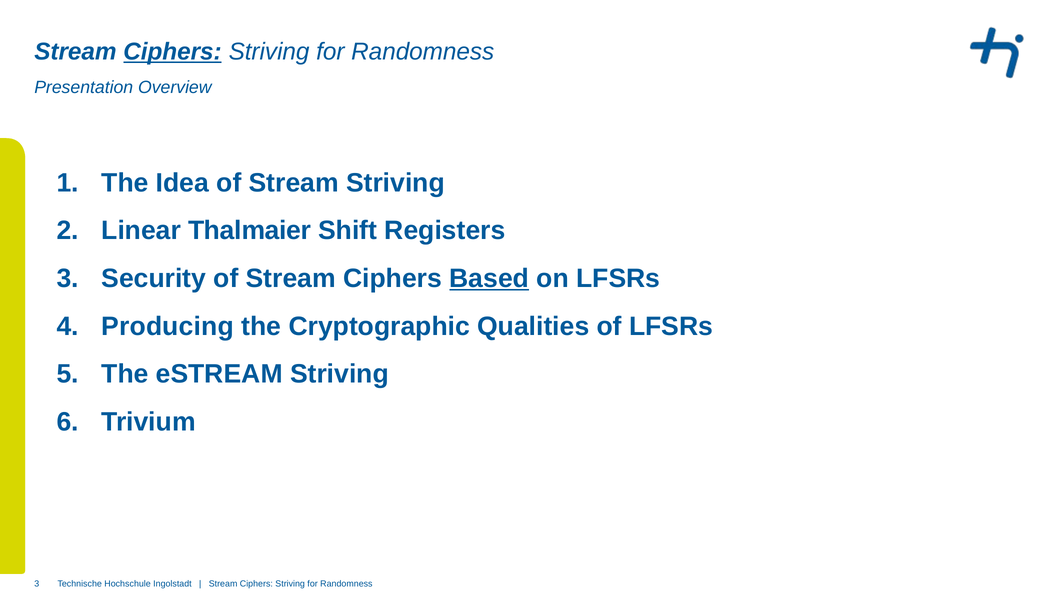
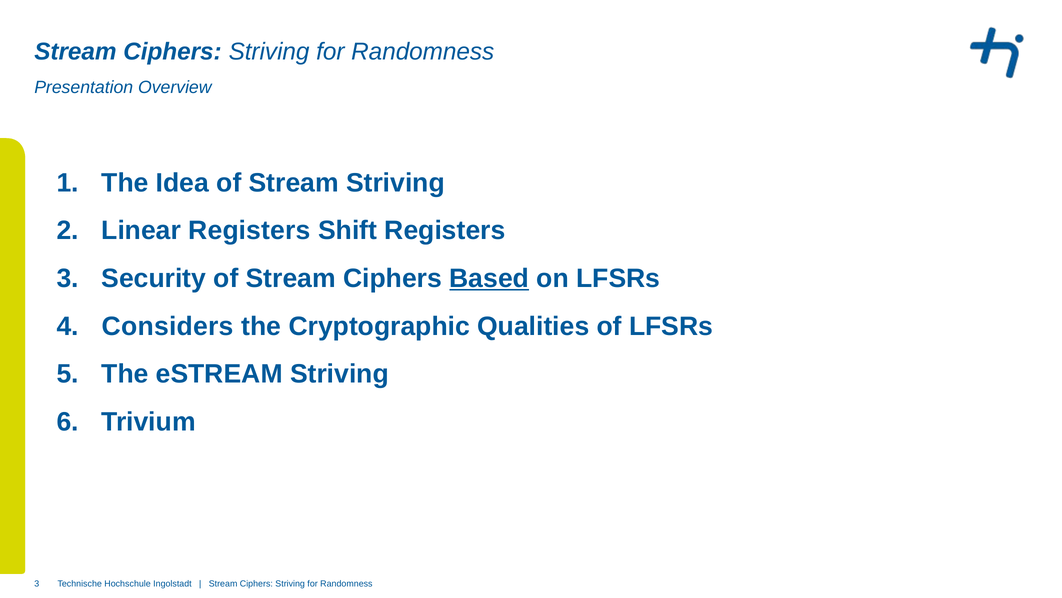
Ciphers underline: present -> none (173, 52)
Linear Thalmaier: Thalmaier -> Registers (249, 230)
Producing: Producing -> Considers (168, 326)
